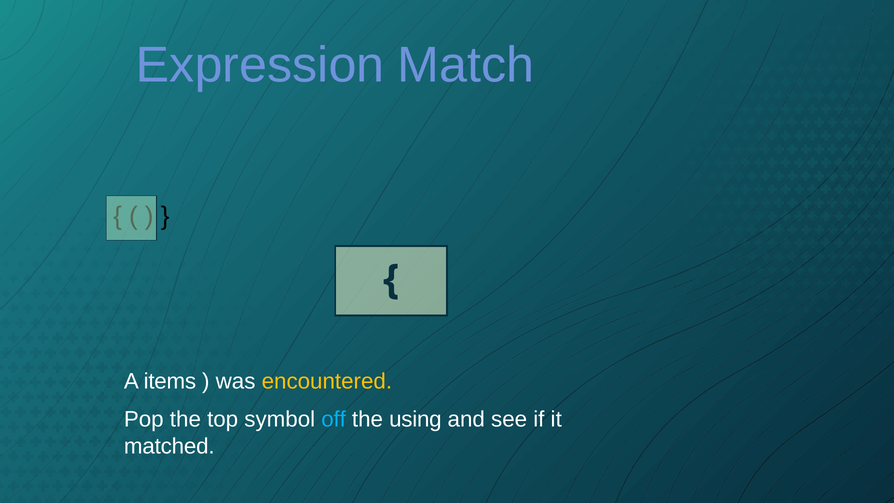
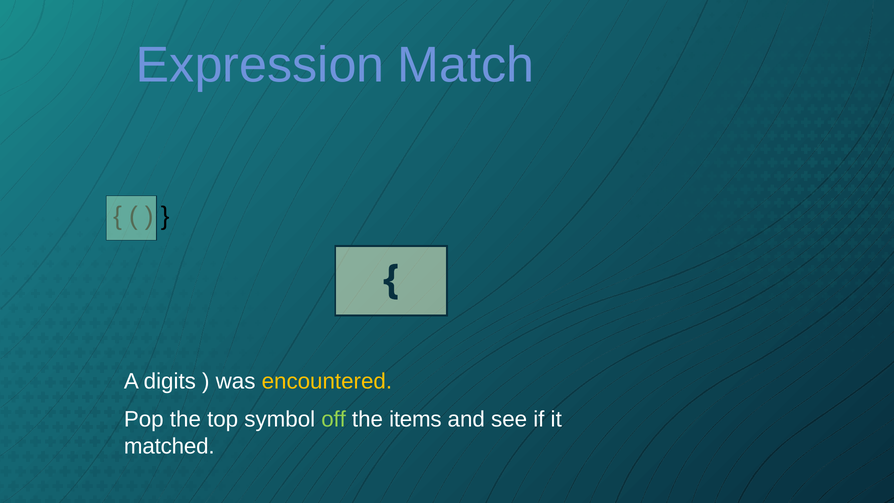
items: items -> digits (170, 381)
off colour: light blue -> light green (334, 419)
using: using -> items (415, 419)
